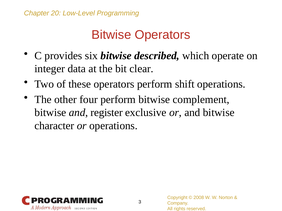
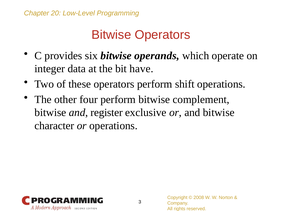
described: described -> operands (157, 56)
clear: clear -> have (141, 69)
